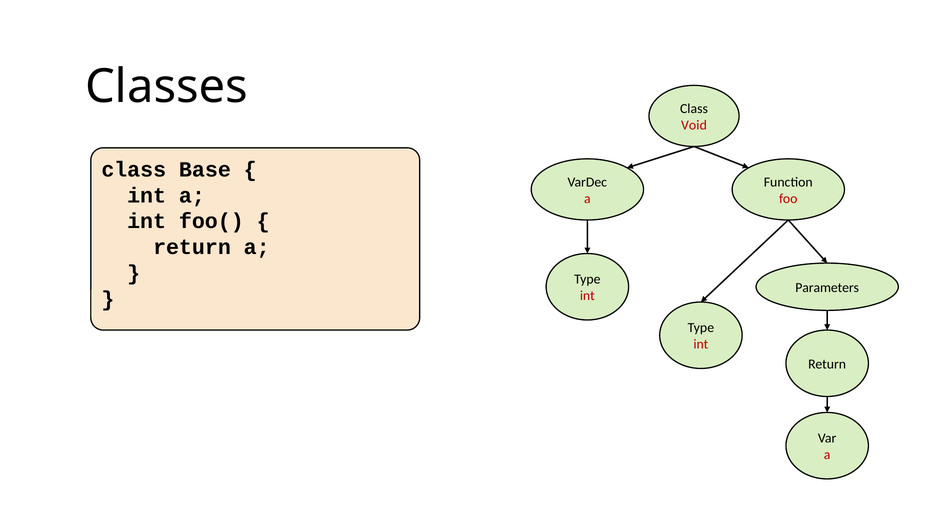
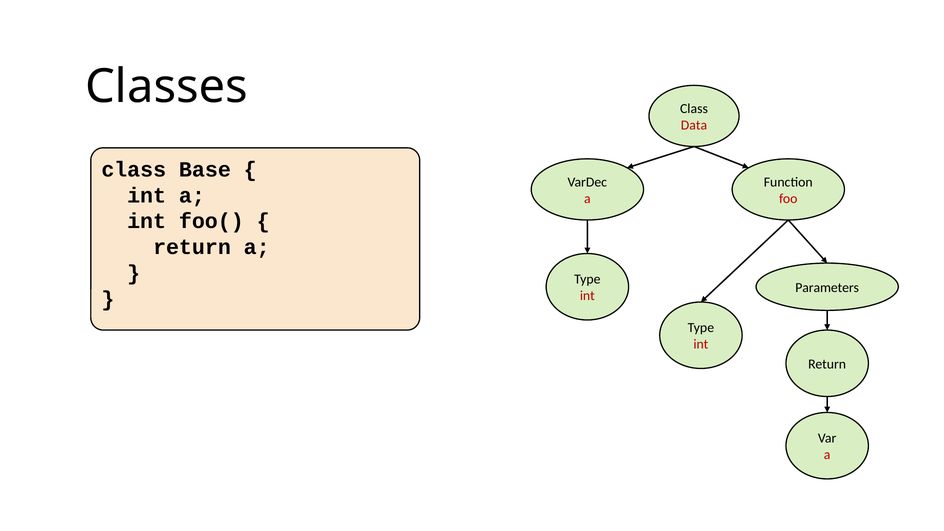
Void: Void -> Data (694, 125)
